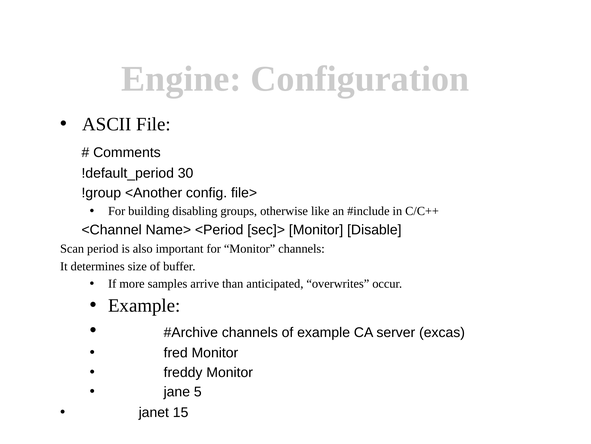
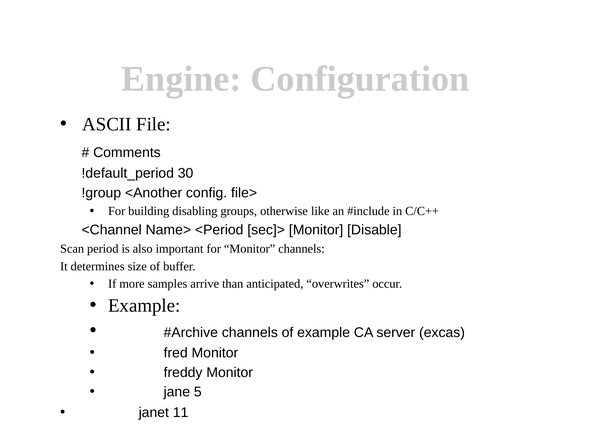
15: 15 -> 11 (181, 412)
